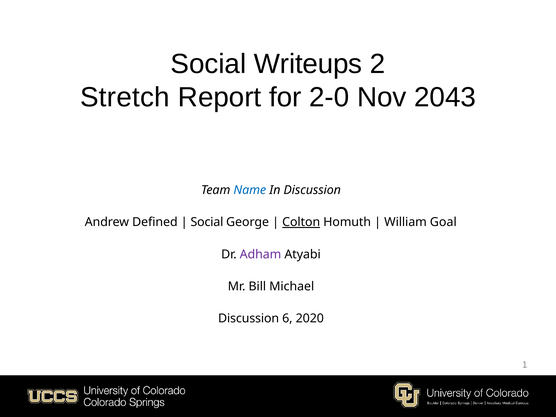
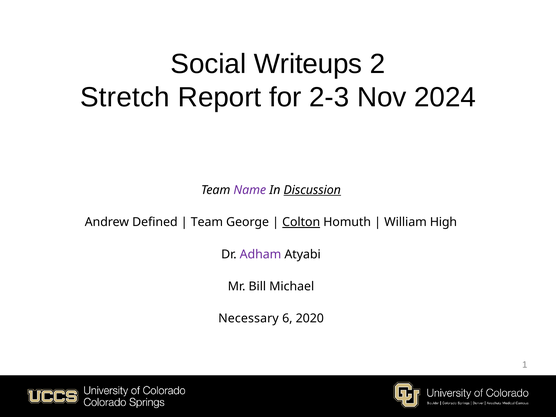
2-0: 2-0 -> 2-3 (329, 97)
2043: 2043 -> 2024 (445, 97)
Name colour: blue -> purple (250, 190)
Discussion underline: none -> present (312, 190)
Social: Social -> Team (207, 222)
Goal: Goal -> High (443, 222)
Discussion: Discussion -> Necessary (249, 318)
